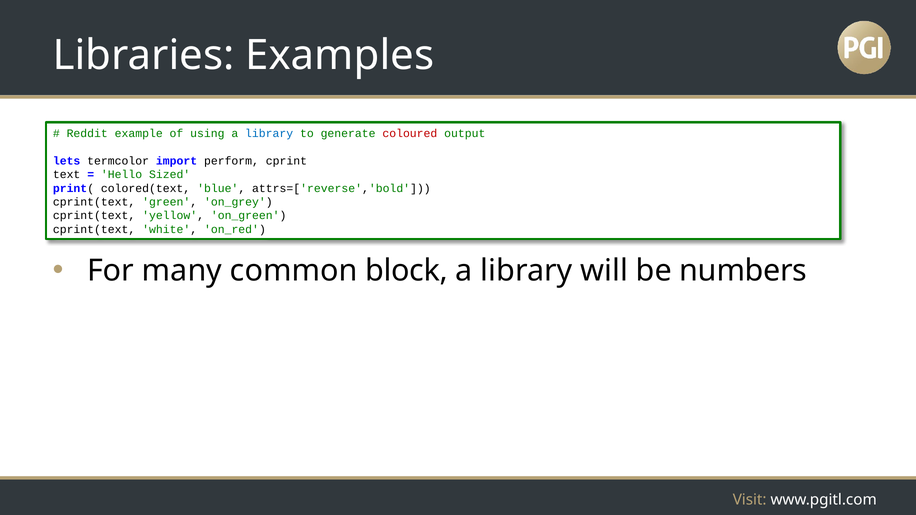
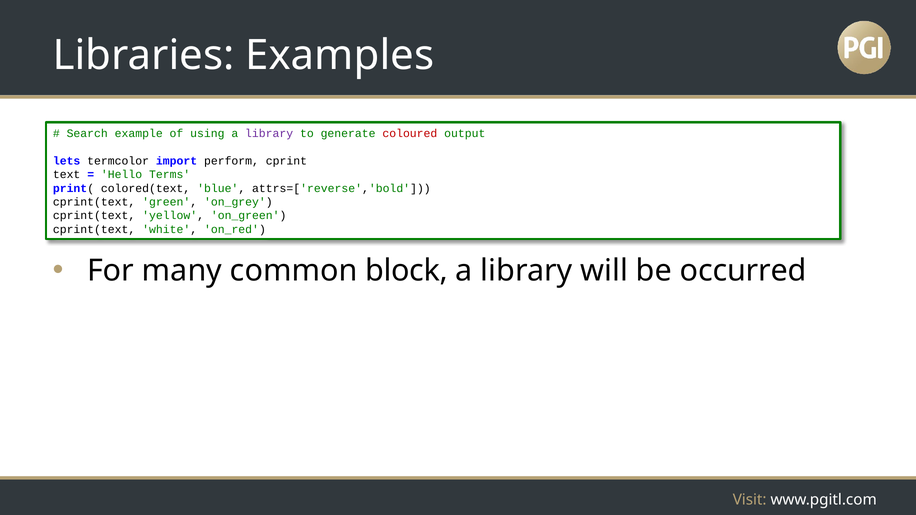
Reddit: Reddit -> Search (87, 133)
library colour: blue -> purple (269, 133)
Sized: Sized -> Terms (170, 175)
numbers: numbers -> occurred (743, 271)
